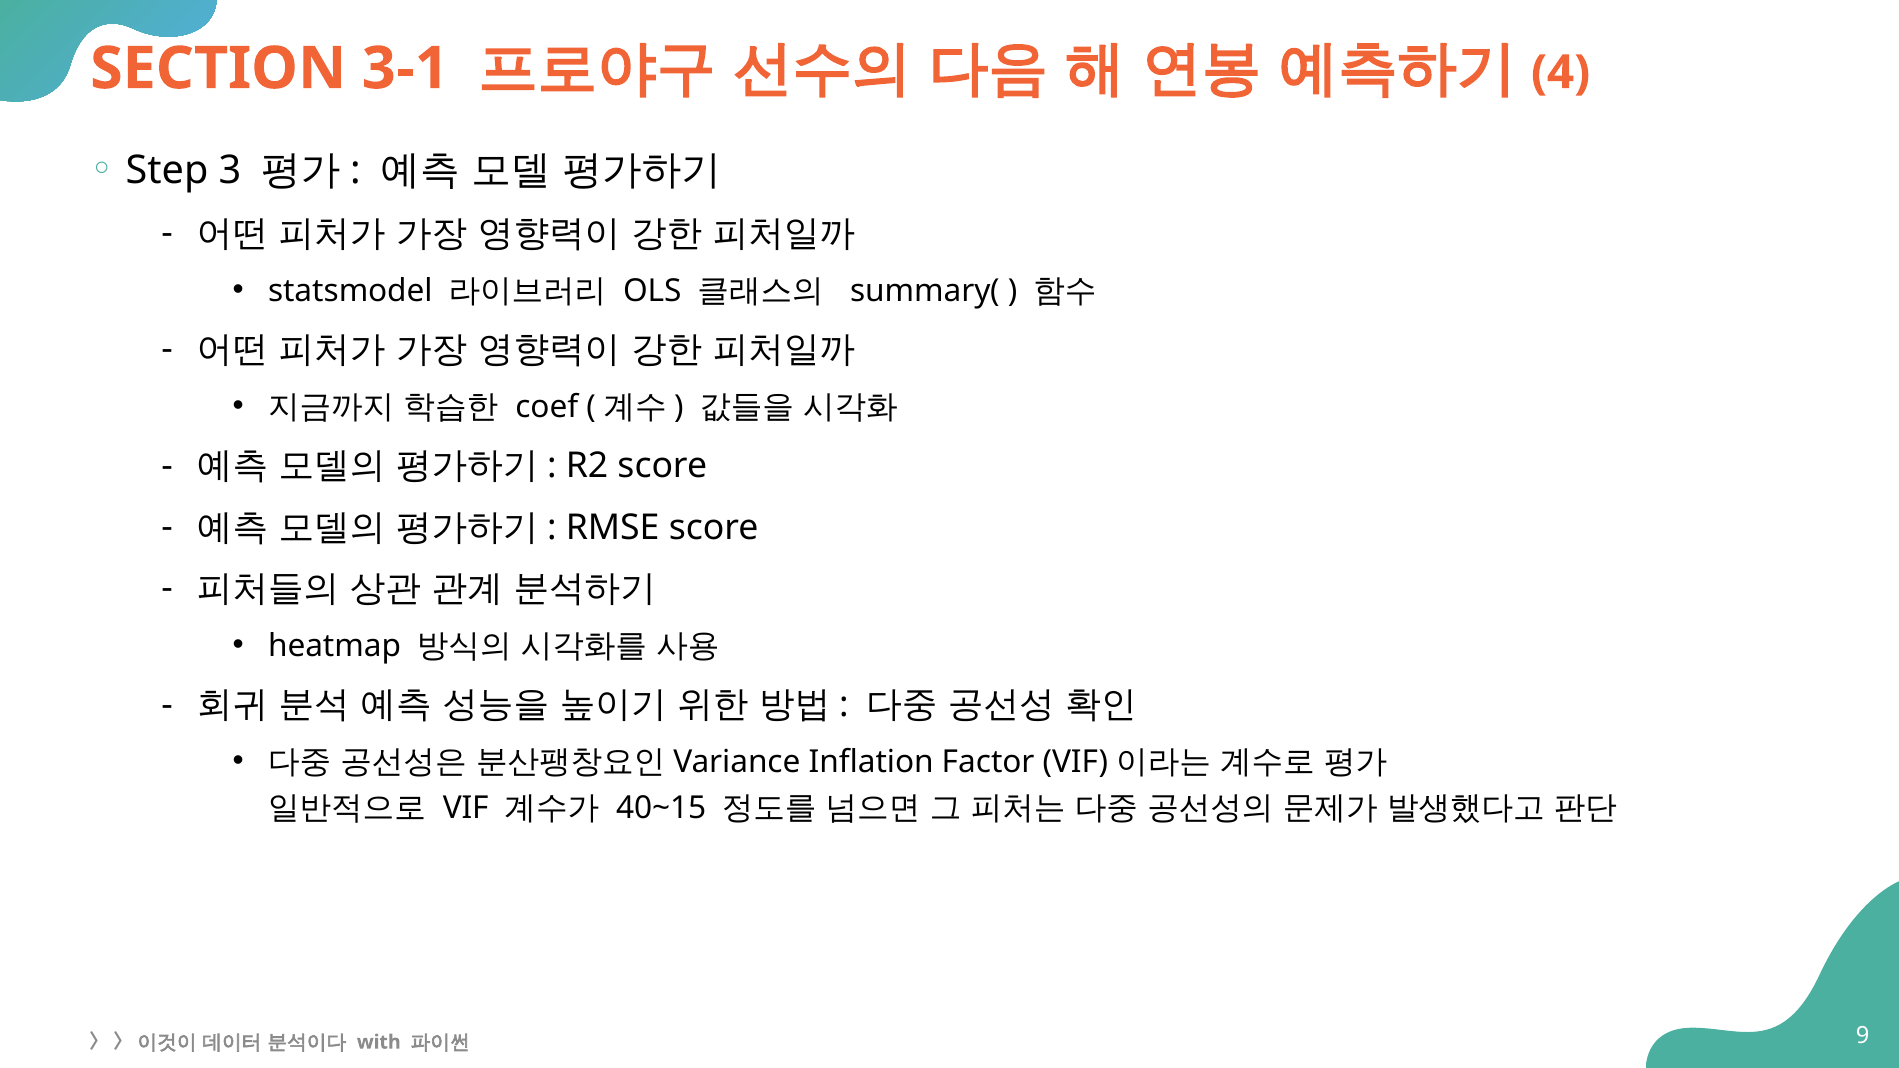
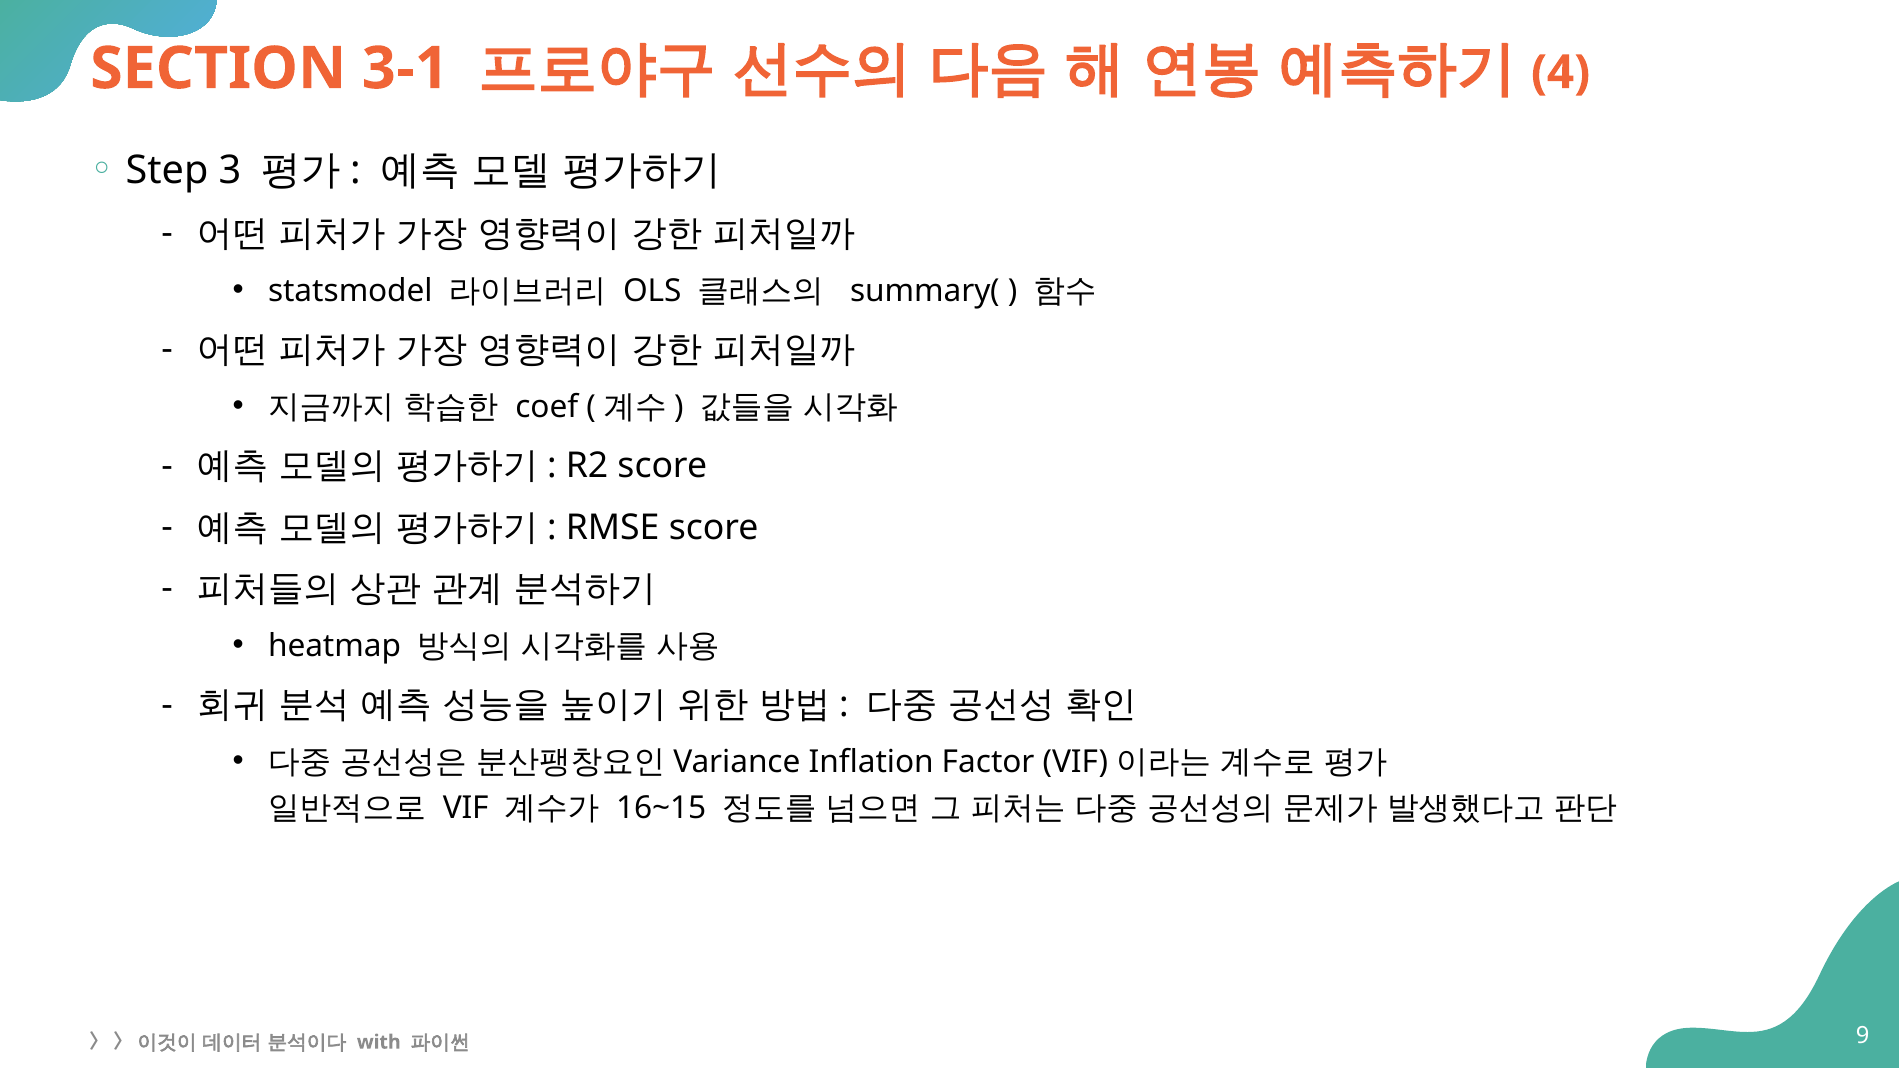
40~15: 40~15 -> 16~15 (661, 808)
